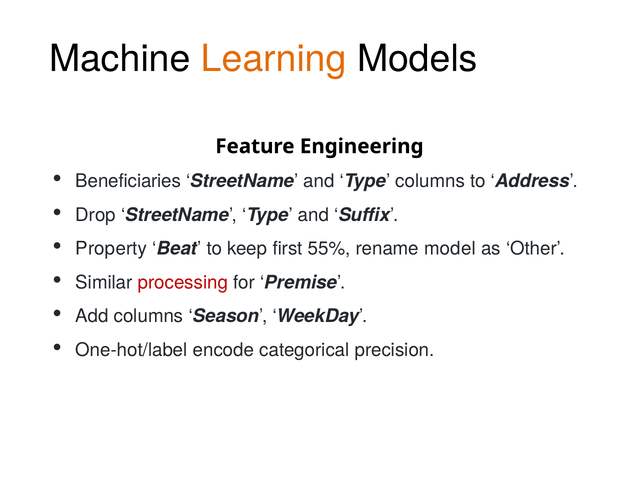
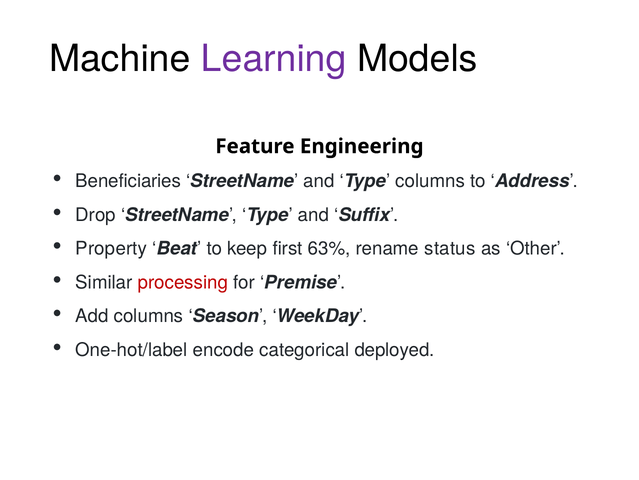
Learning colour: orange -> purple (274, 59)
55%: 55% -> 63% (329, 248)
model: model -> status (450, 248)
precision: precision -> deployed (395, 349)
